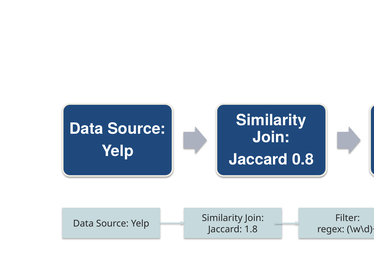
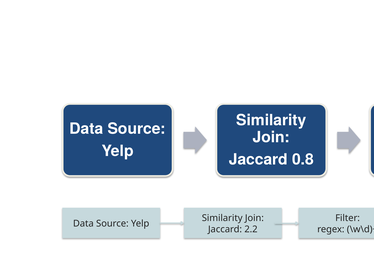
1.8: 1.8 -> 2.2 (251, 230)
